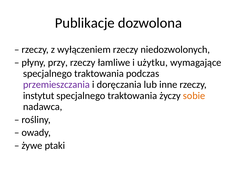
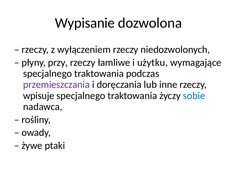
Publikacje: Publikacje -> Wypisanie (85, 23)
instytut: instytut -> wpisuje (39, 96)
sobie colour: orange -> blue (194, 96)
